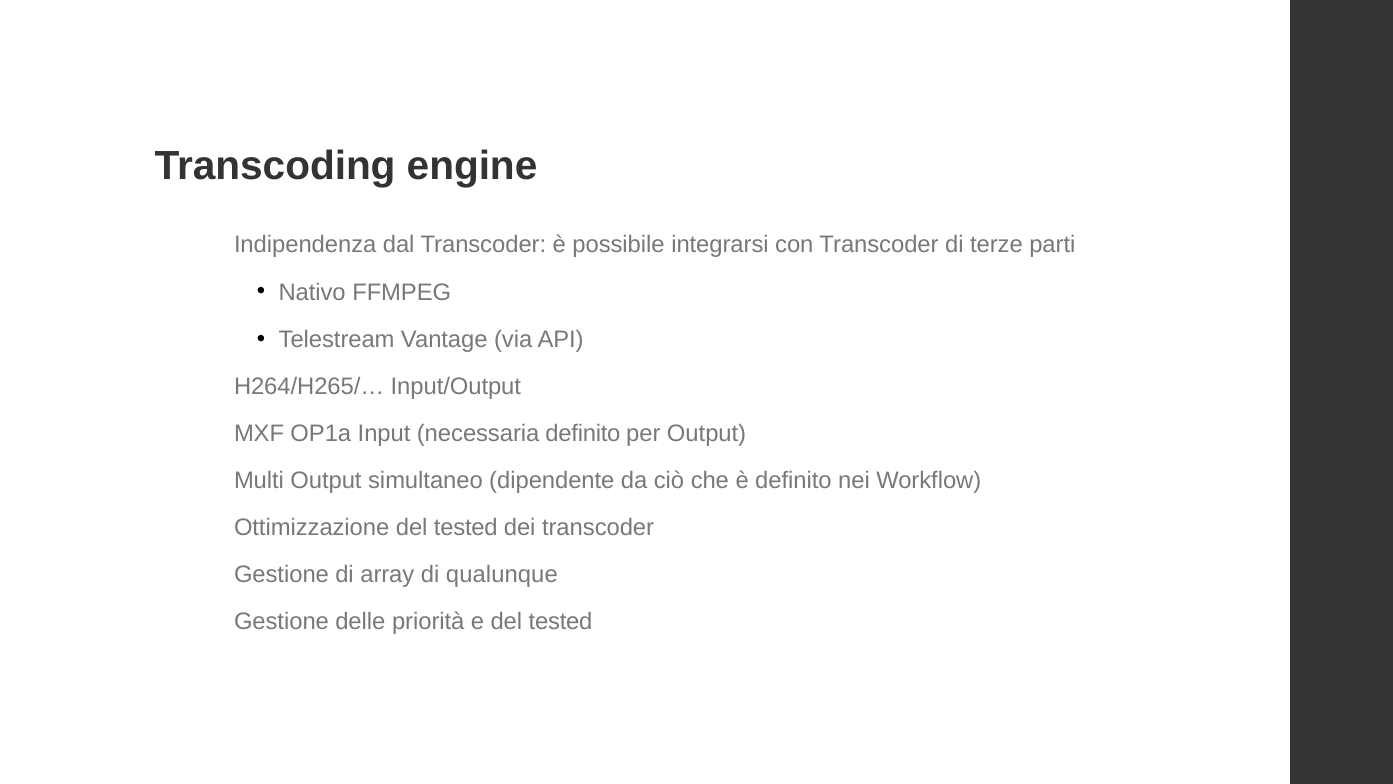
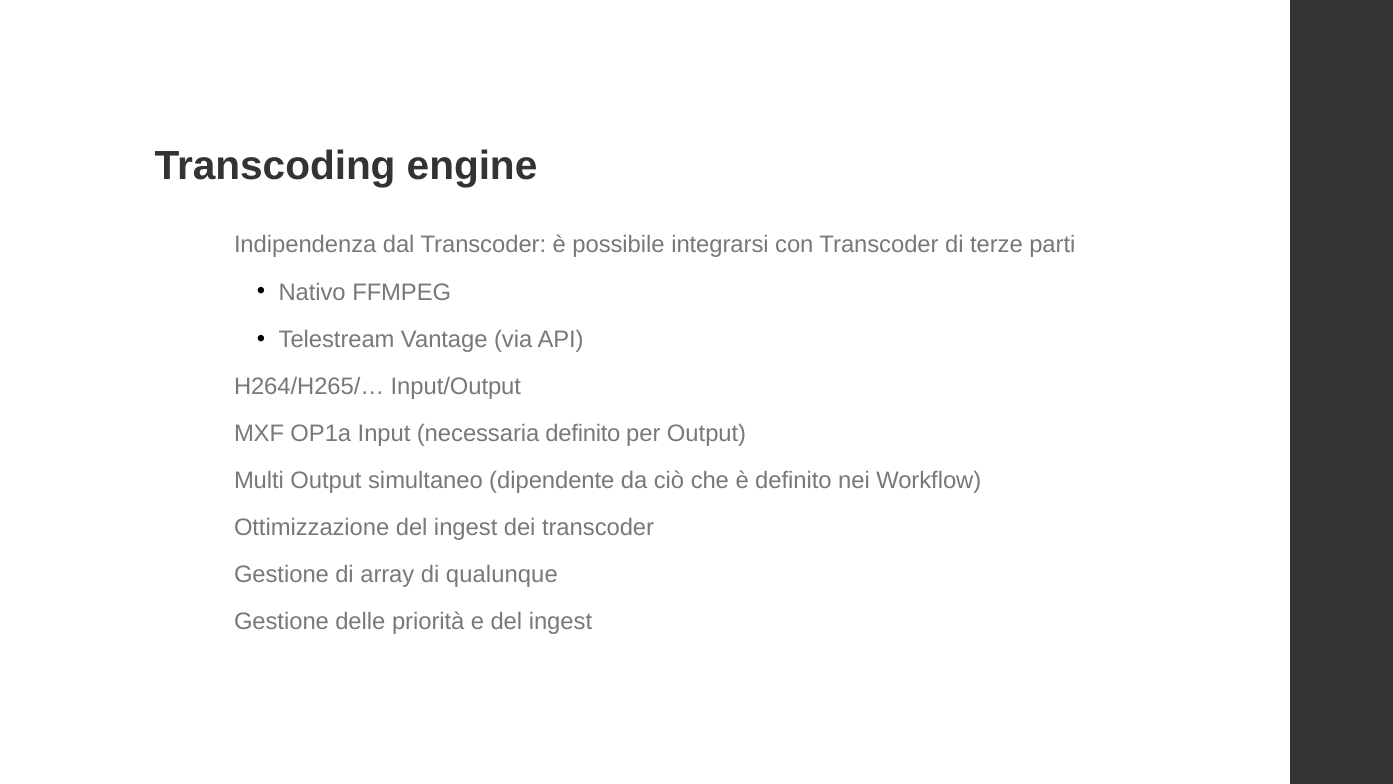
tested: tested -> ingest (466, 528)
e del tested: tested -> ingest (560, 622)
